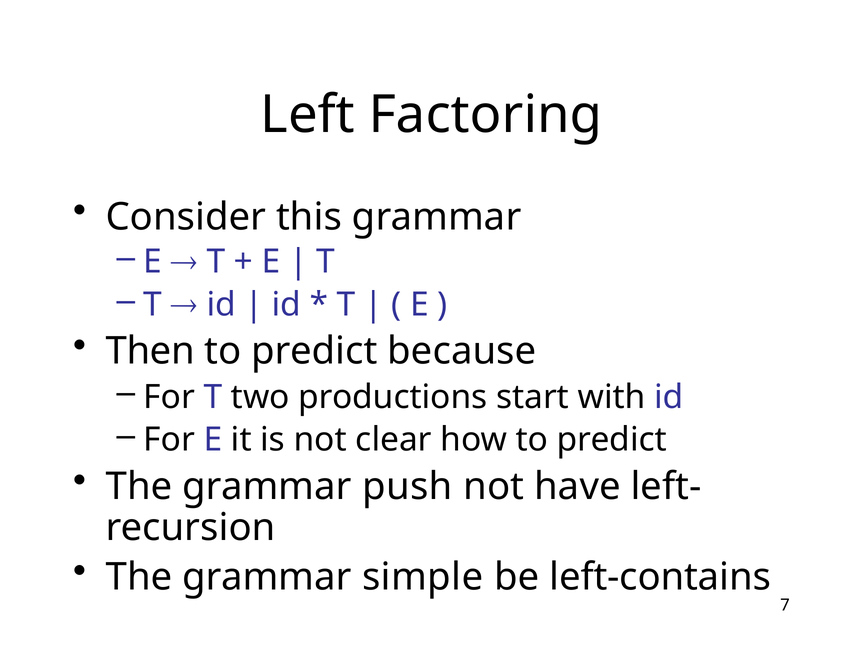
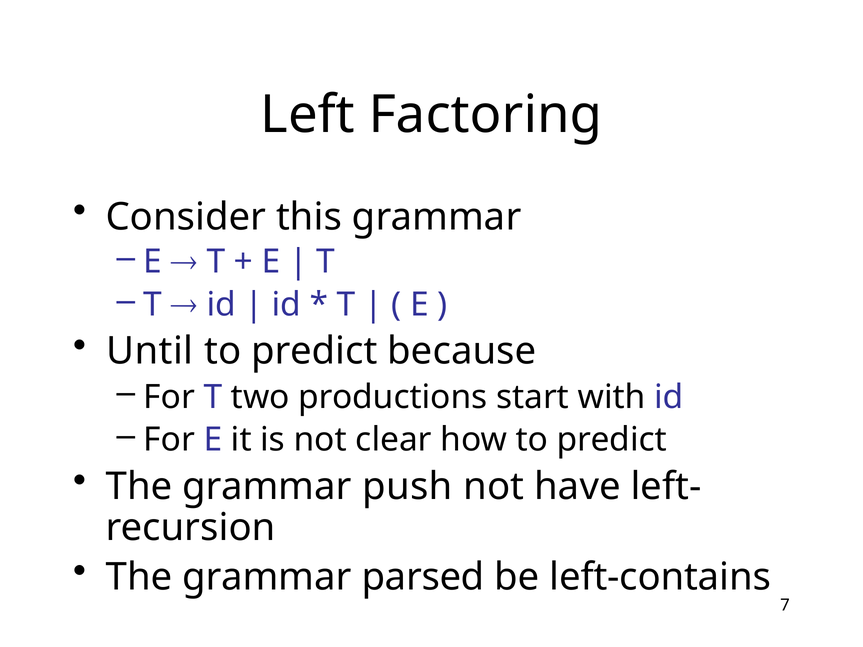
Then: Then -> Until (150, 351)
simple: simple -> parsed (423, 577)
